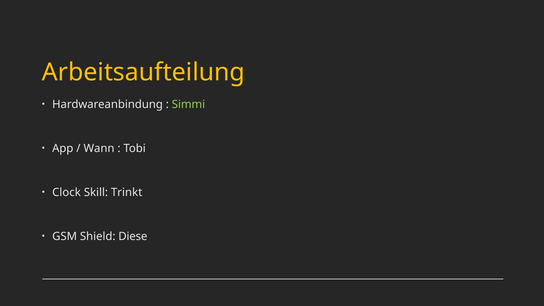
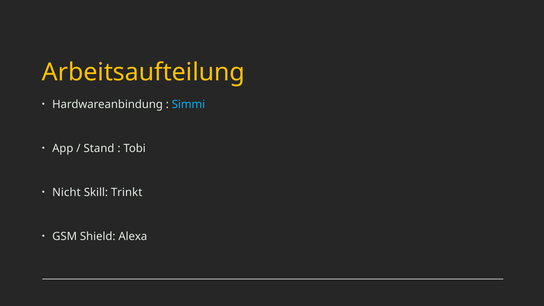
Simmi colour: light green -> light blue (188, 105)
Wann: Wann -> Stand (99, 149)
Clock: Clock -> Nicht (66, 192)
Diese: Diese -> Alexa (133, 236)
